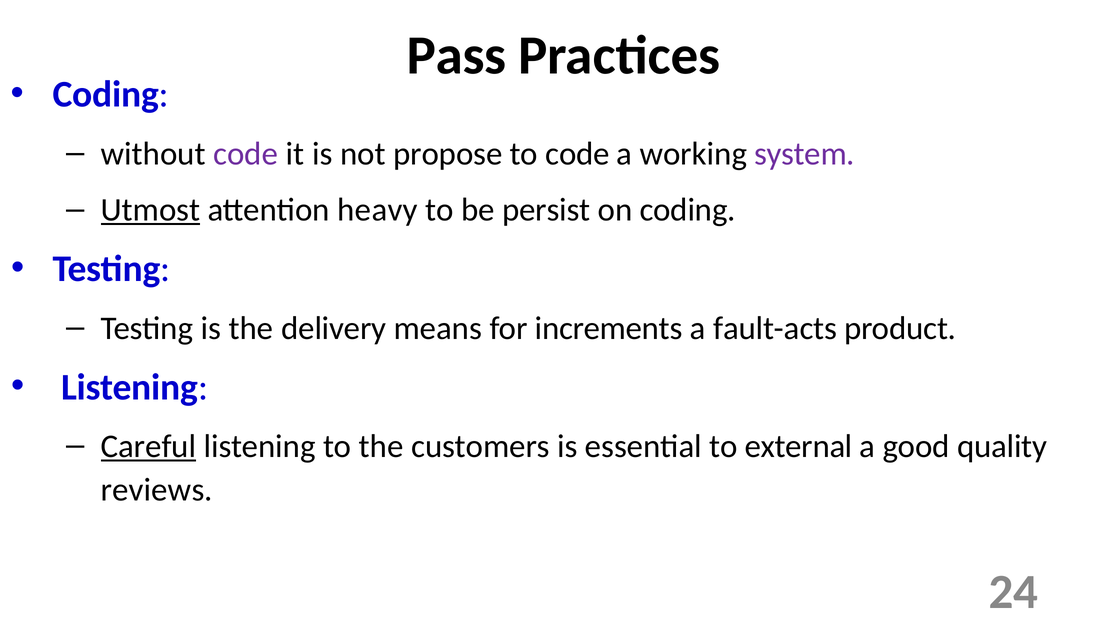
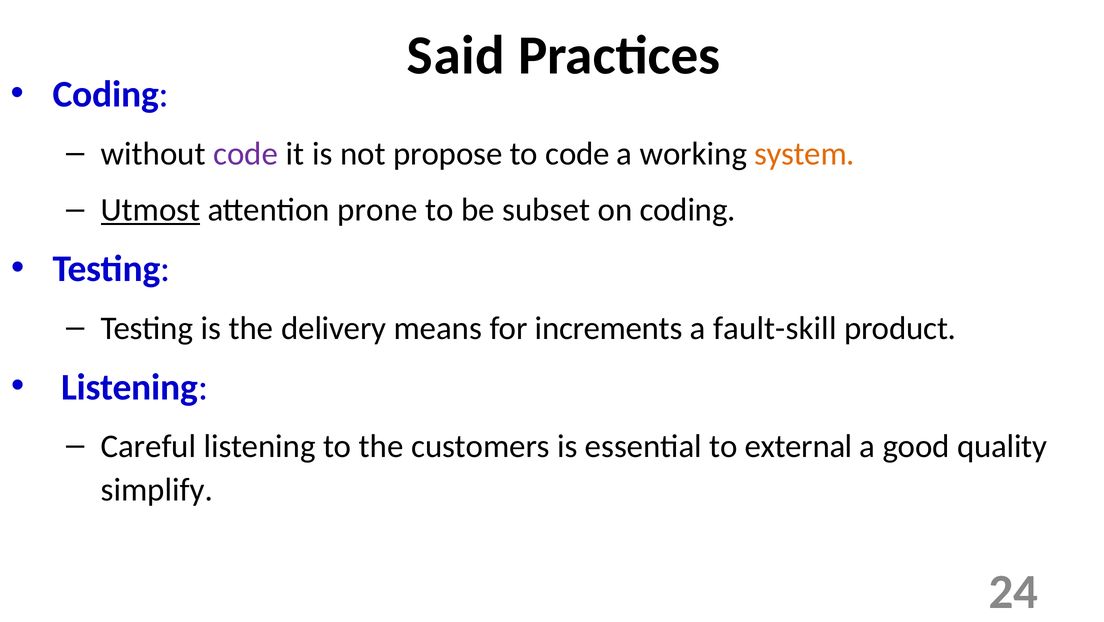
Pass: Pass -> Said (456, 56)
system colour: purple -> orange (804, 154)
heavy: heavy -> prone (378, 210)
persist: persist -> subset (546, 210)
fault-acts: fault-acts -> fault-skill (775, 328)
Careful underline: present -> none (149, 446)
reviews: reviews -> simplify (157, 490)
